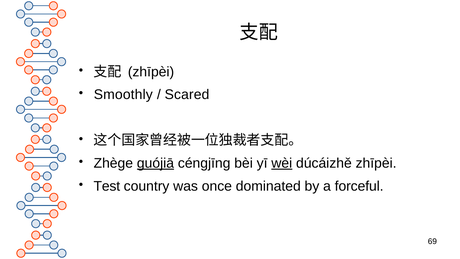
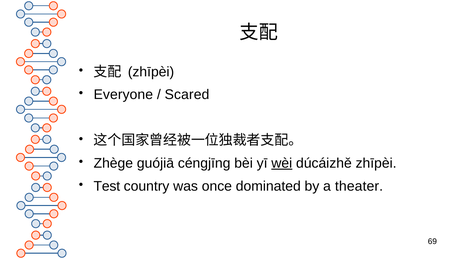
Smoothly: Smoothly -> Everyone (123, 95)
guójiā underline: present -> none (155, 163)
forceful: forceful -> theater (359, 186)
